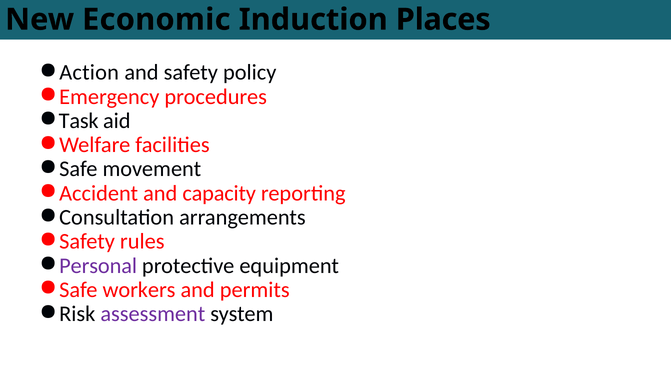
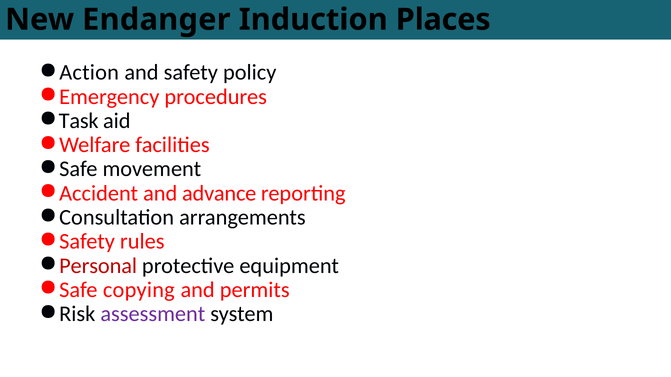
Economic: Economic -> Endanger (156, 20)
capacity: capacity -> advance (219, 193)
Personal colour: purple -> red (98, 266)
workers: workers -> copying (139, 290)
